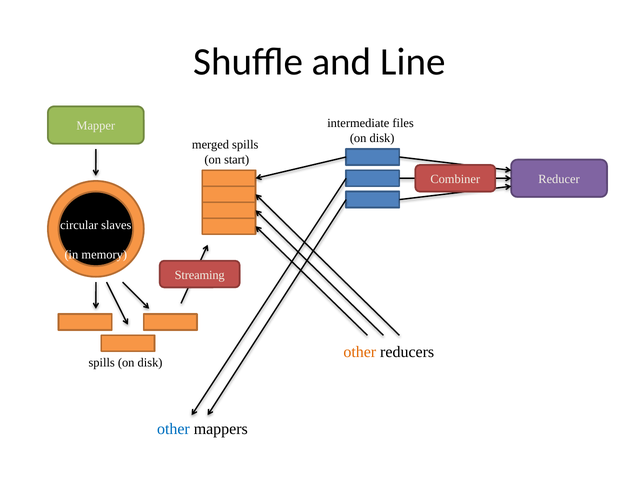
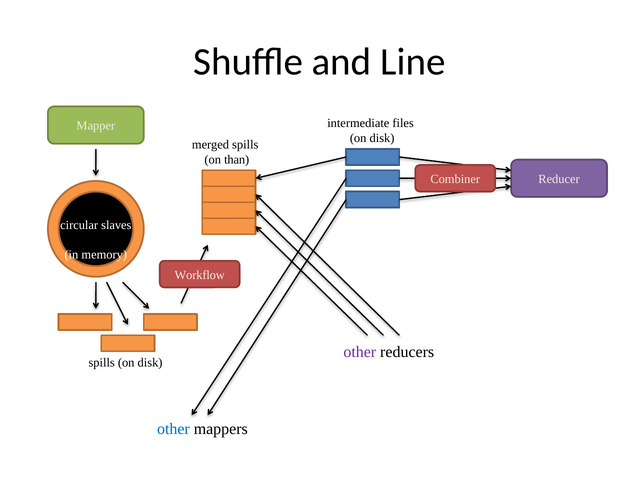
start: start -> than (237, 159)
Streaming: Streaming -> Workflow (200, 275)
other colour: orange -> purple (360, 352)
